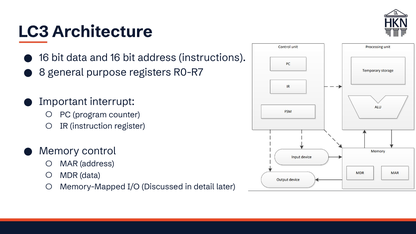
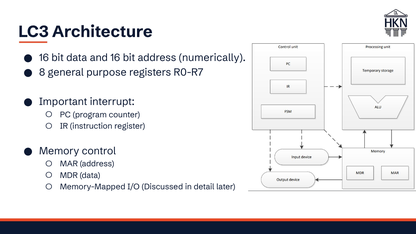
instructions: instructions -> numerically (212, 58)
